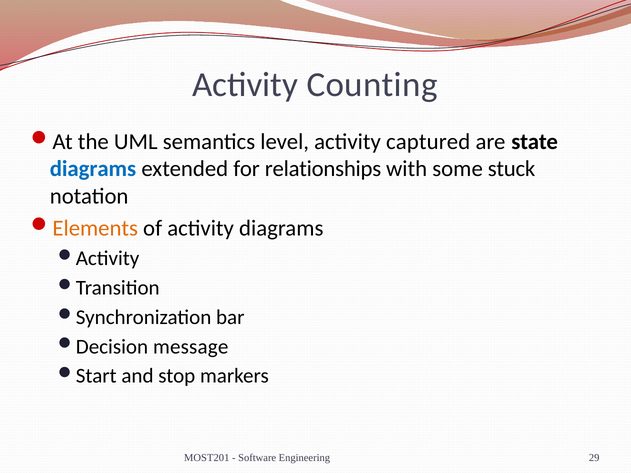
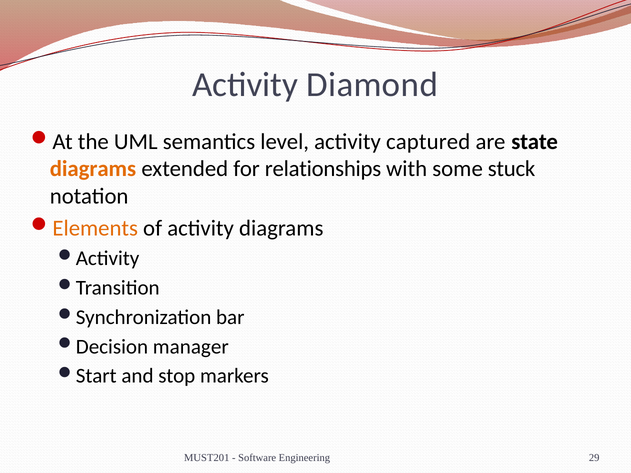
Counting: Counting -> Diamond (372, 85)
diagrams colour: blue -> orange (93, 169)
message: message -> manager (191, 347)
MOST201: MOST201 -> MUST201 (207, 458)
